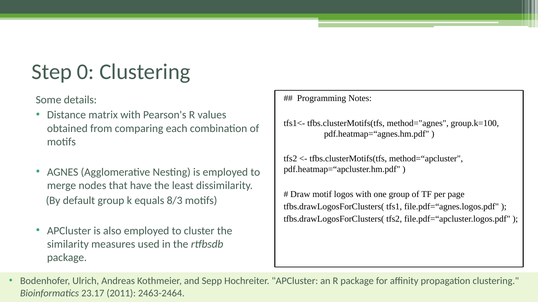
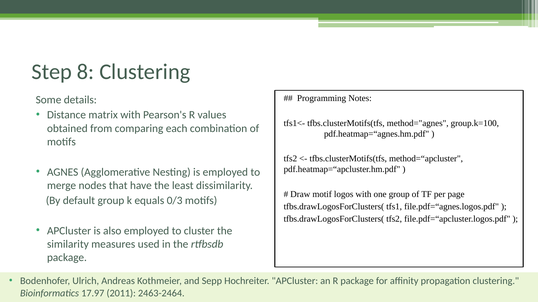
0: 0 -> 8 (86, 72)
8/3: 8/3 -> 0/3 (175, 201)
23.17: 23.17 -> 17.97 (93, 294)
